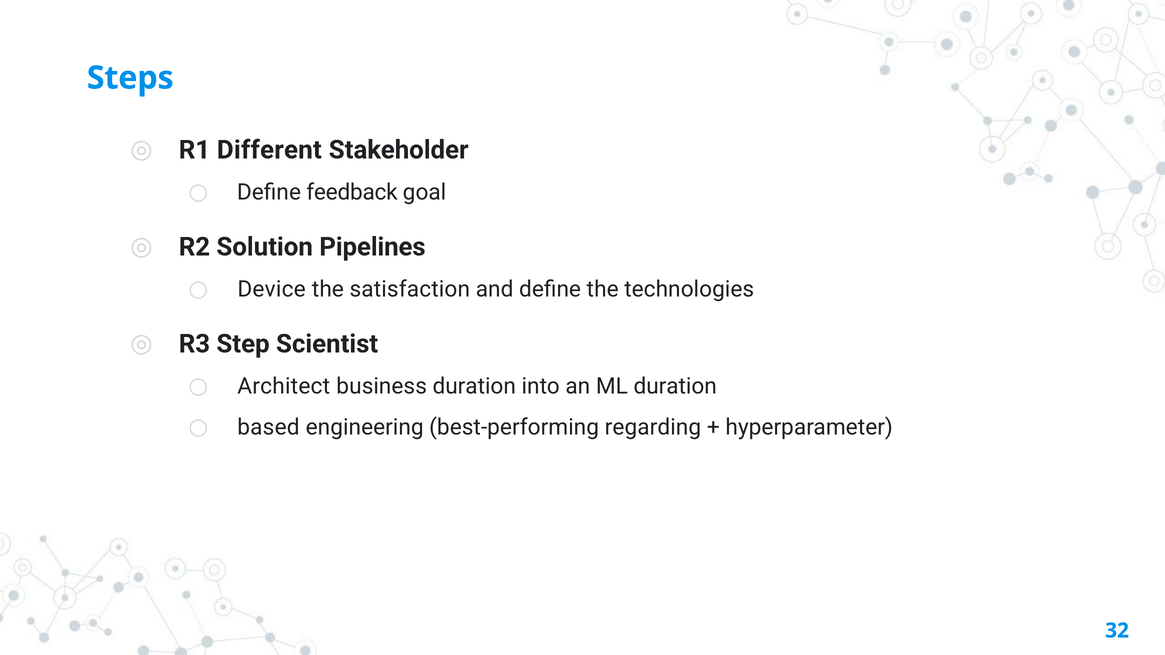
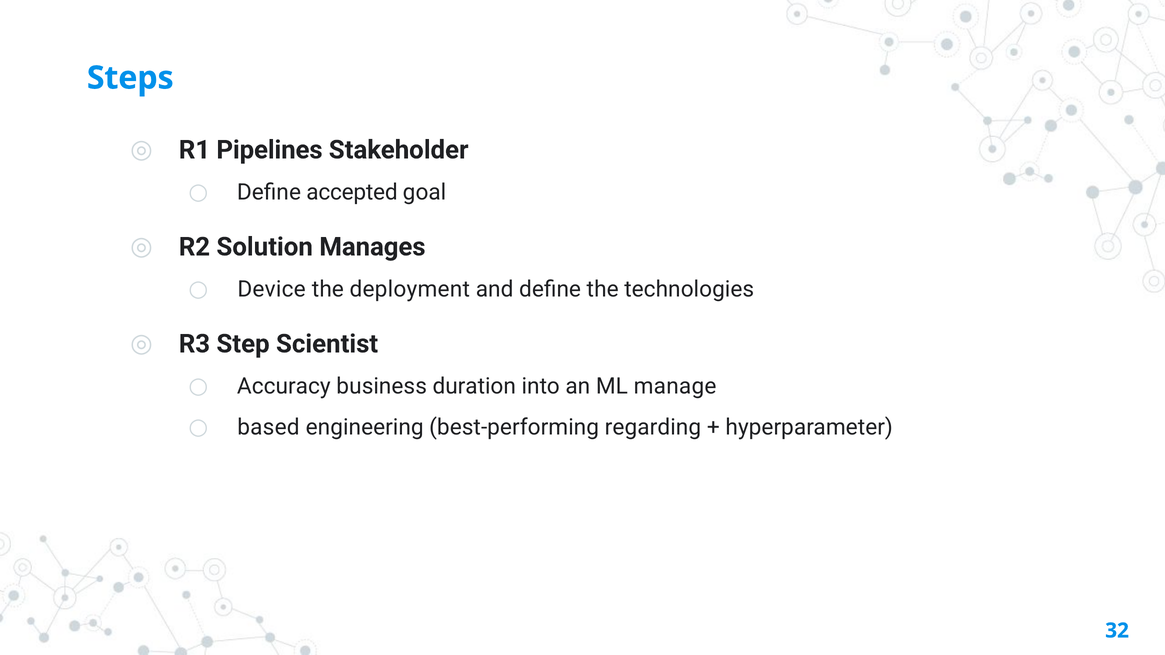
Different: Different -> Pipelines (270, 150)
feedback: feedback -> accepted (352, 192)
Pipelines: Pipelines -> Manages (372, 247)
satisfaction: satisfaction -> deployment (410, 289)
Architect: Architect -> Accuracy (284, 387)
ML duration: duration -> manage (675, 387)
